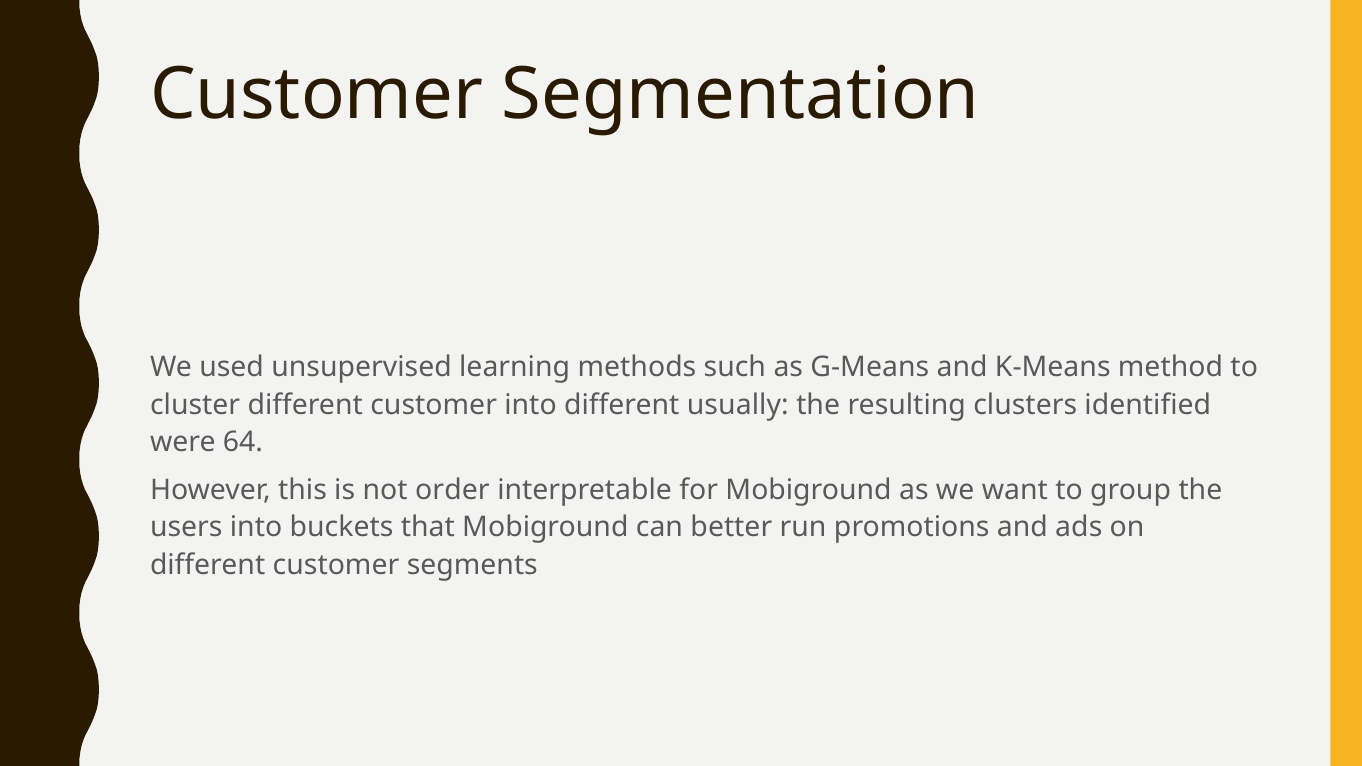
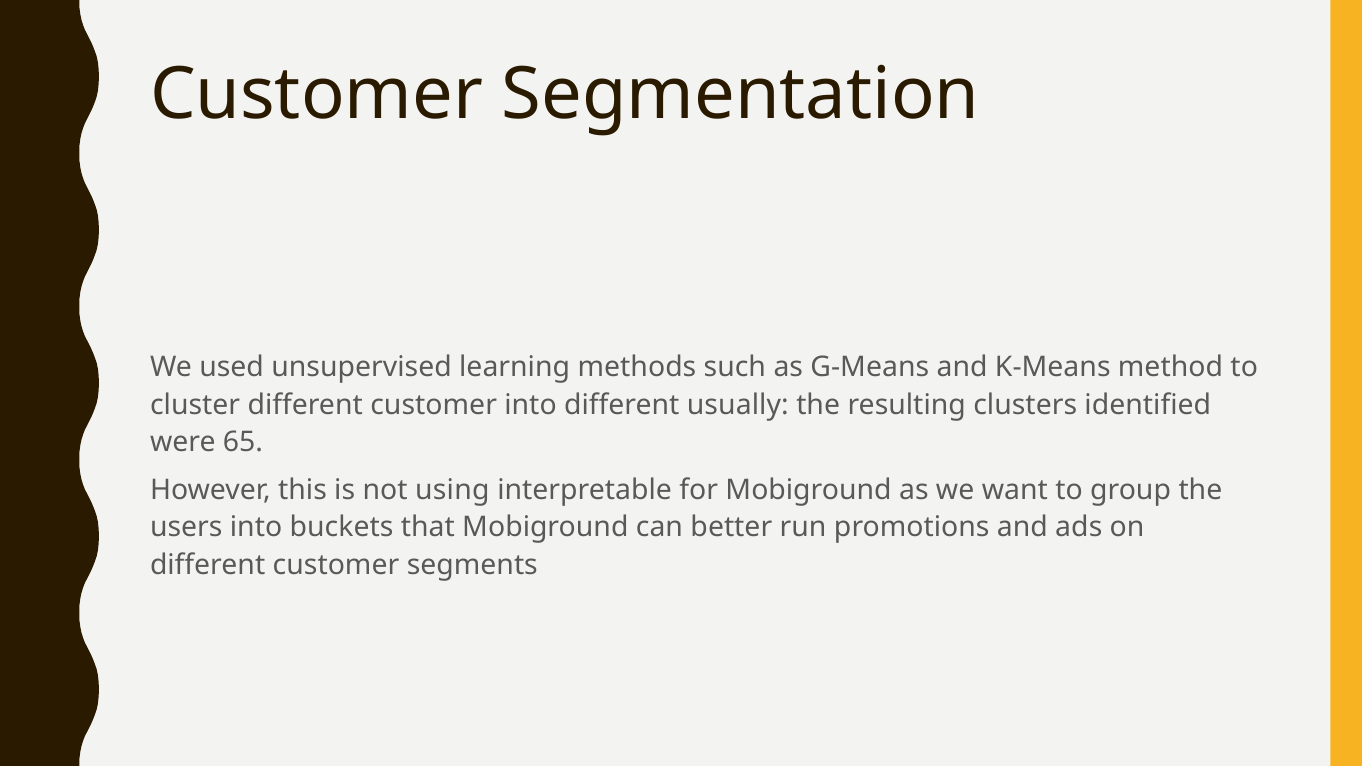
64: 64 -> 65 (243, 442)
order: order -> using (452, 490)
